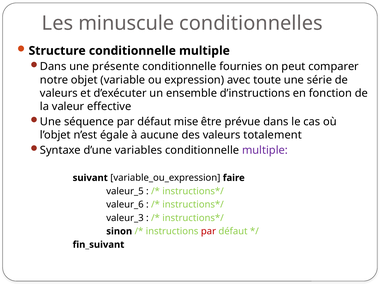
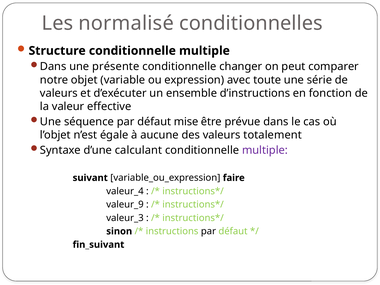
minuscule: minuscule -> normalisé (126, 23)
fournies: fournies -> changer (241, 67)
variables: variables -> calculant (138, 150)
valeur_5: valeur_5 -> valeur_4 (125, 191)
valeur_6: valeur_6 -> valeur_9 (125, 205)
par colour: red -> black (208, 231)
